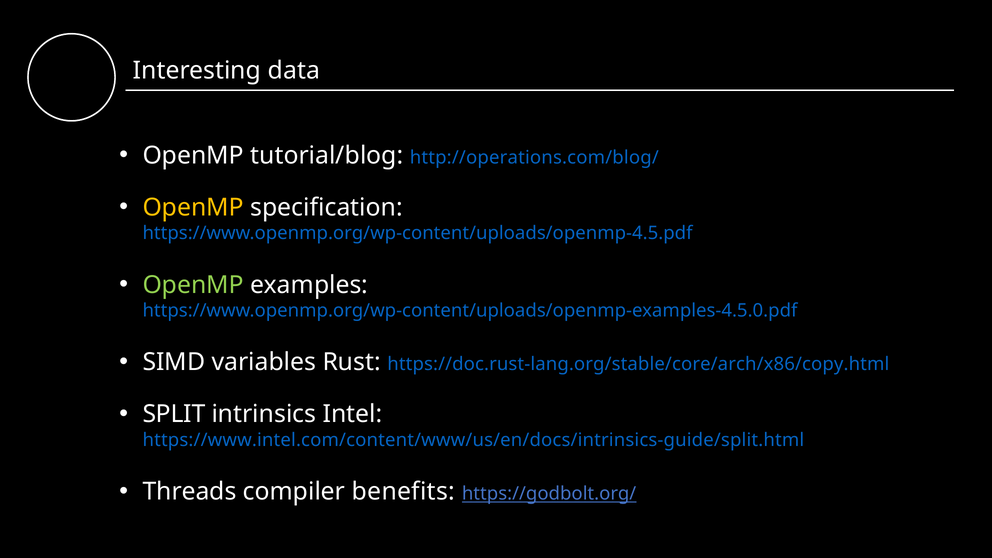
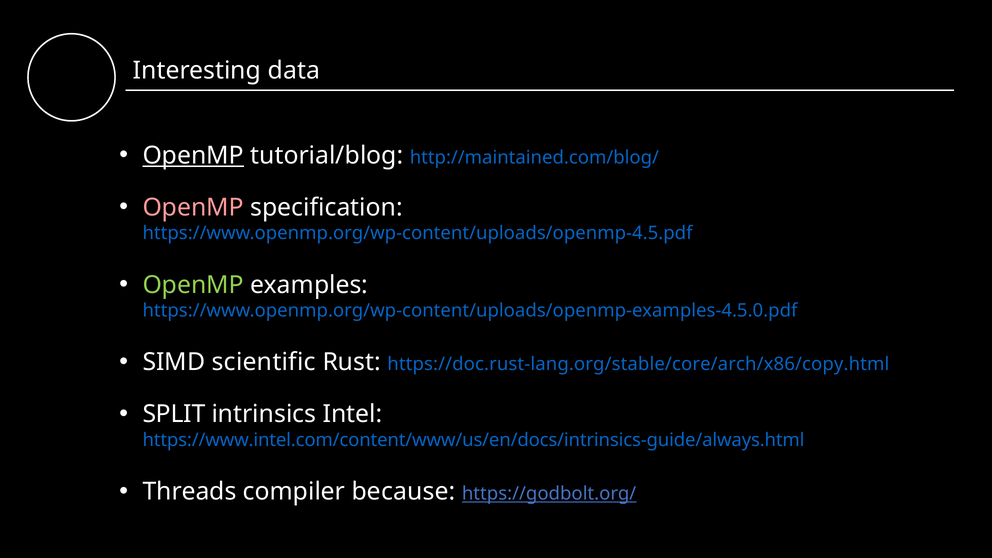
OpenMP underline: none -> present (193, 155)
http://operations.com/blog/: http://operations.com/blog/ -> http://maintained.com/blog/ (534, 157)
OpenMP colour: yellow -> pink (193, 207)
variables: variables -> scientific (264, 362)
https://www.intel.com/content/www/us/en/docs/intrinsics-guide/split.html: https://www.intel.com/content/www/us/en/docs/intrinsics-guide/split.html -> https://www.intel.com/content/www/us/en/docs/intrinsics-guide/always.html (474, 440)
benefits: benefits -> because (403, 492)
